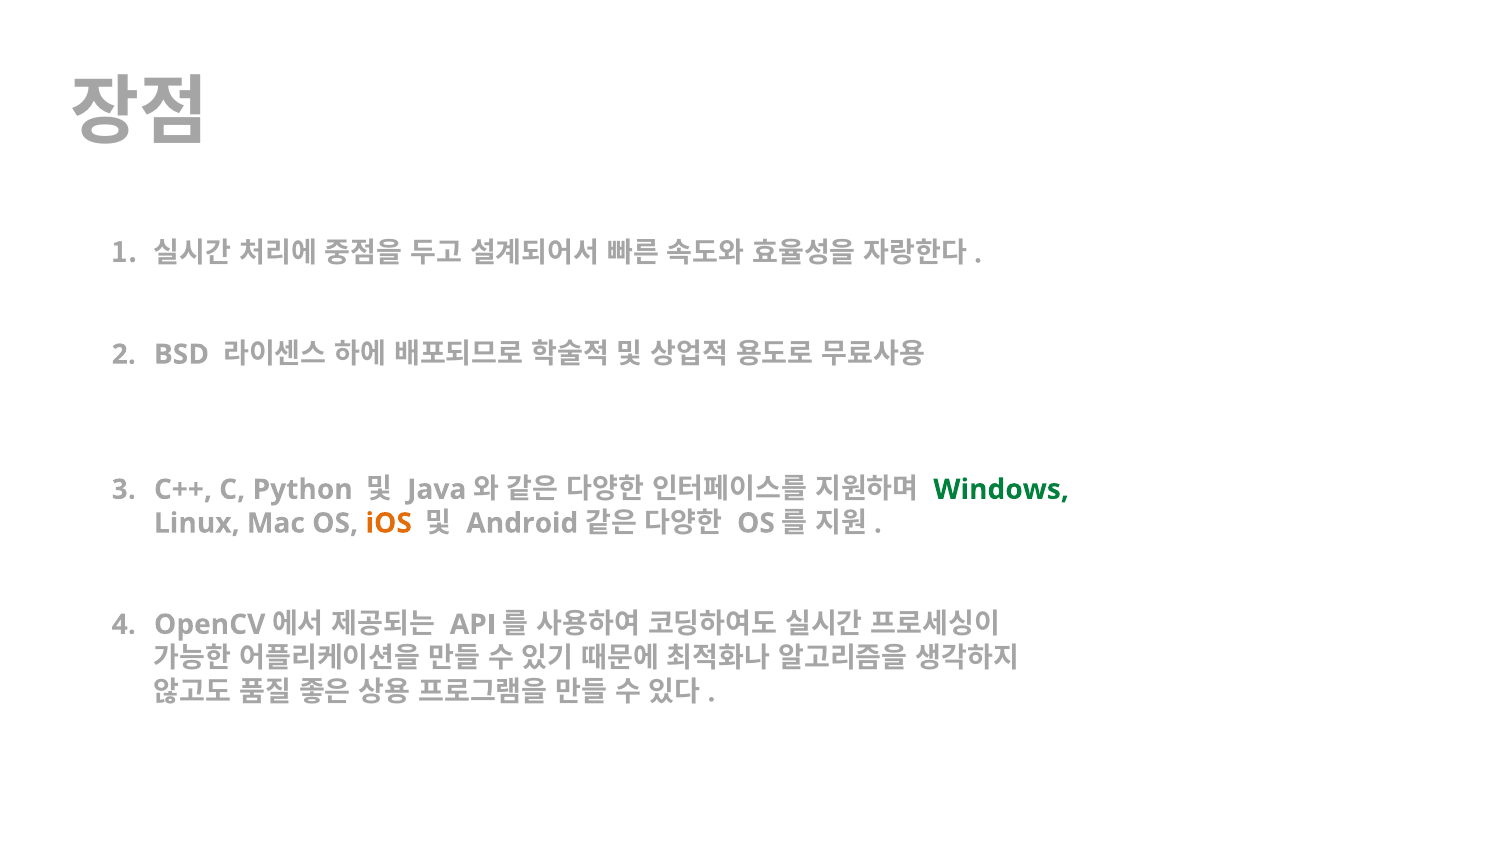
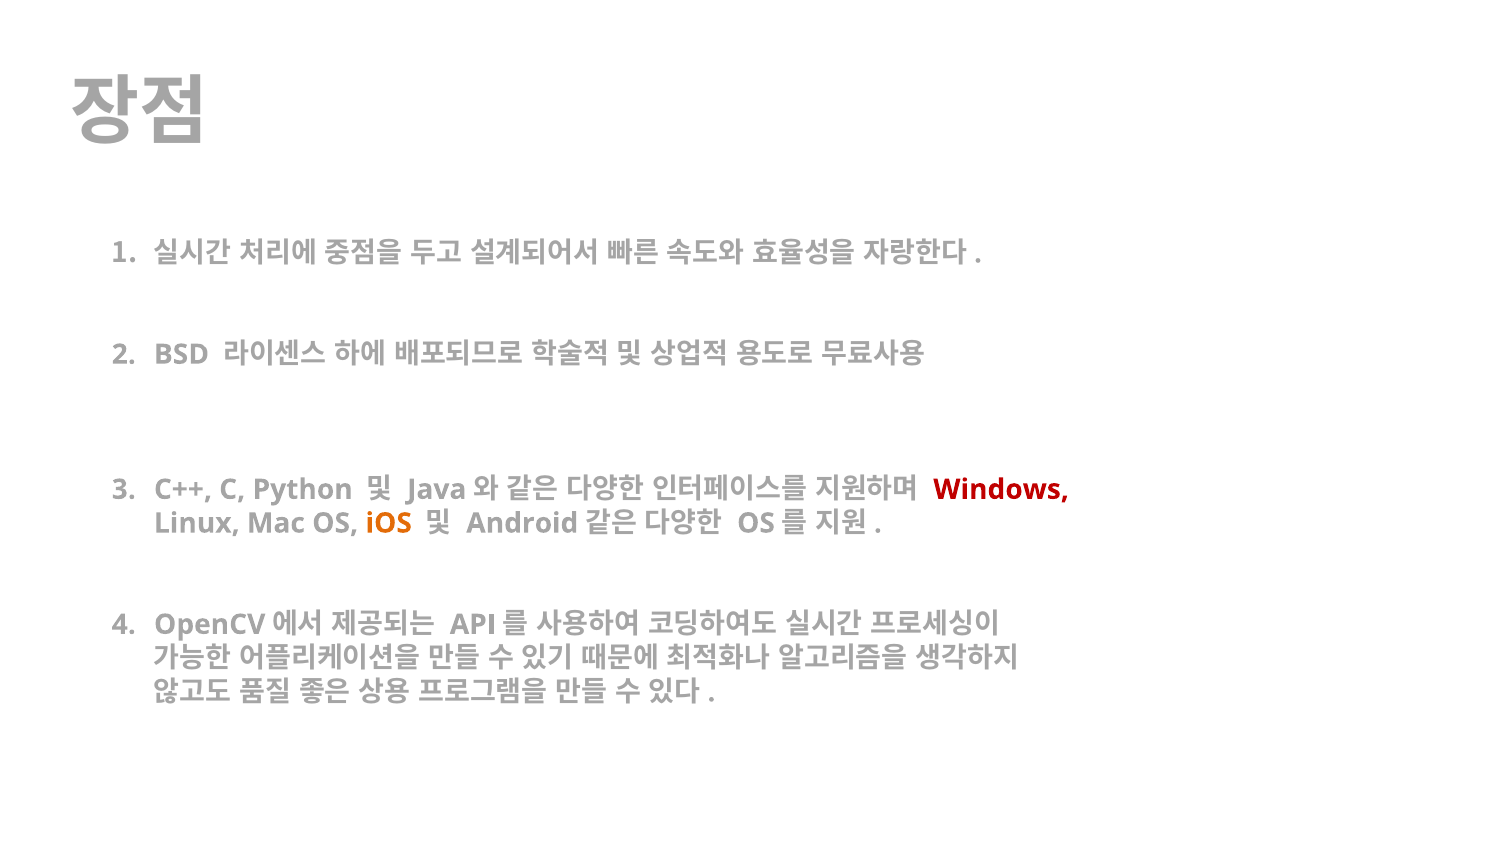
Windows colour: green -> red (1001, 489)
